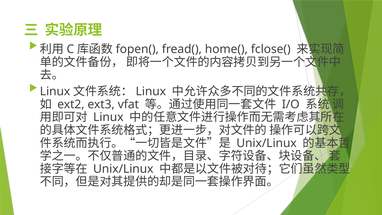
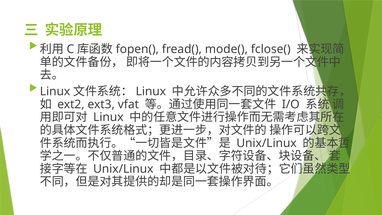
home(: home( -> mode( (226, 49)
